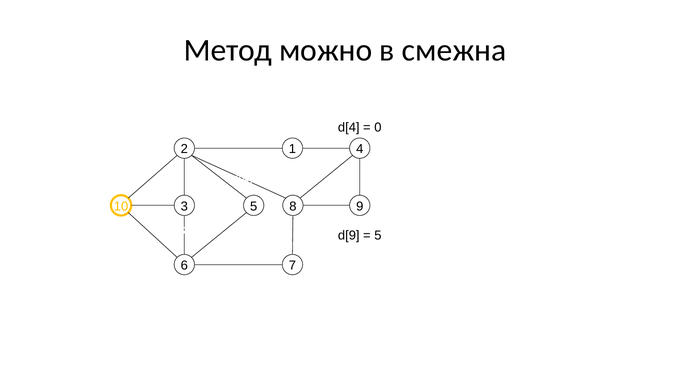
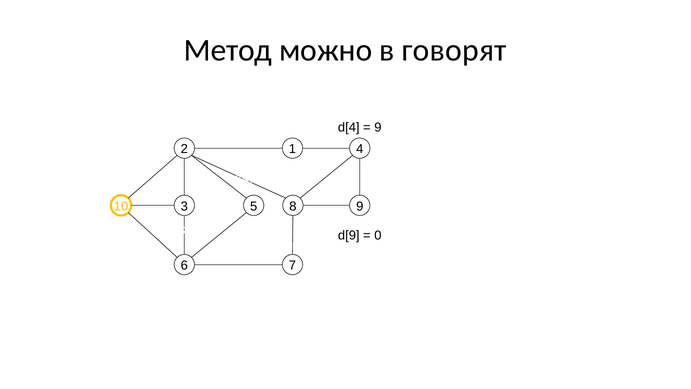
смежна: смежна -> говорят (454, 50)
0: 0 -> 9 (378, 127)
5: 5 -> 0 (378, 236)
